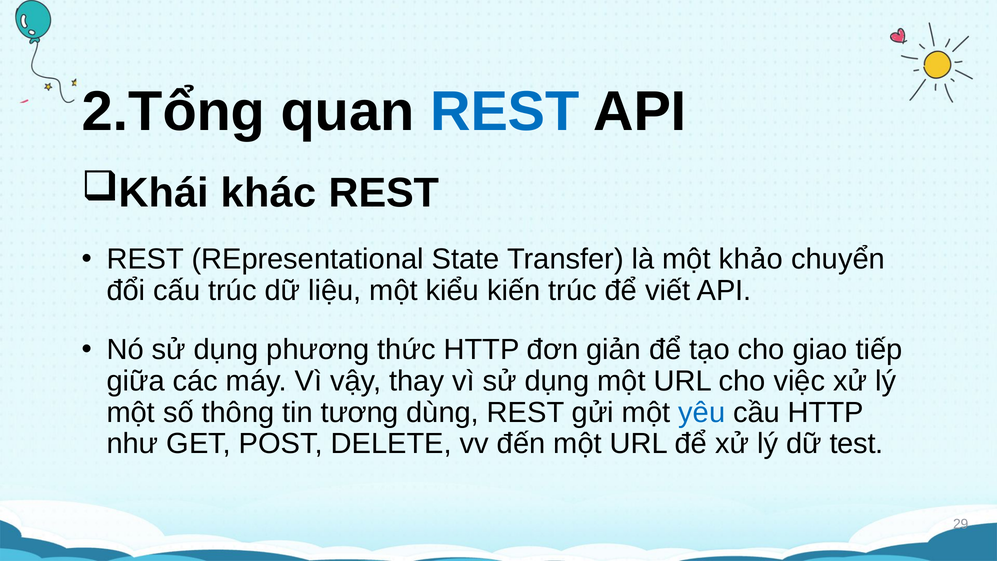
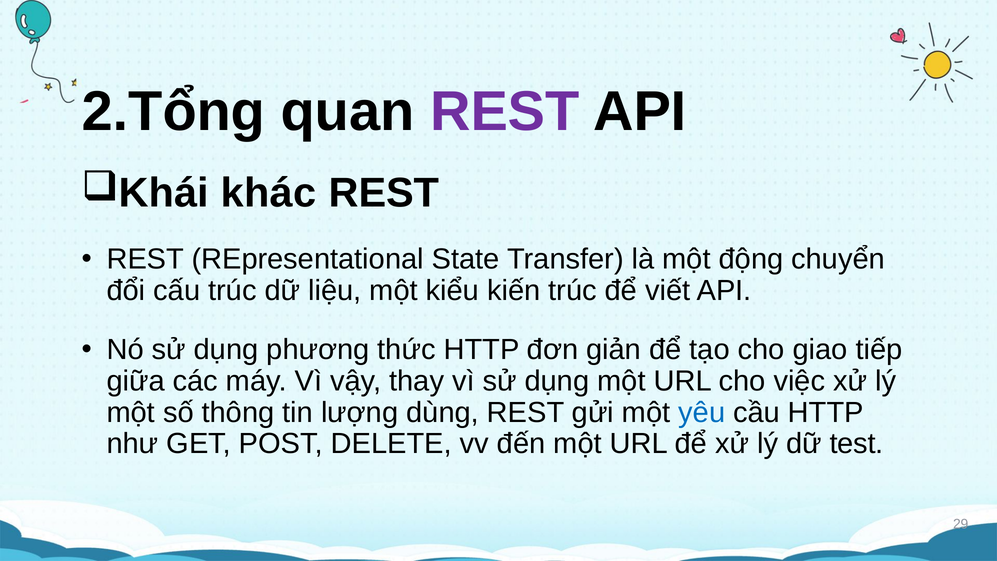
REST colour: blue -> purple (505, 112)
khảo: khảo -> động (751, 259)
tương: tương -> lượng (360, 412)
